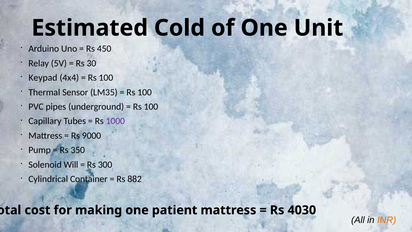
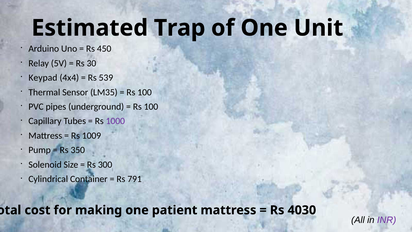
Cold: Cold -> Trap (180, 28)
100: 100 -> 539 (106, 78)
9000: 9000 -> 1009 (92, 136)
Will: Will -> Size (71, 165)
882: 882 -> 791 (135, 179)
INR colour: orange -> purple (387, 220)
